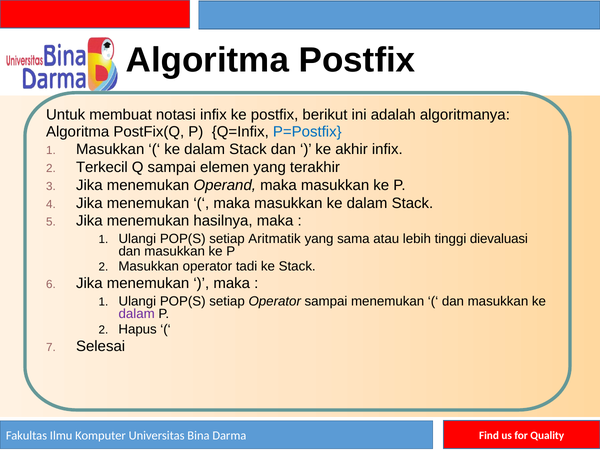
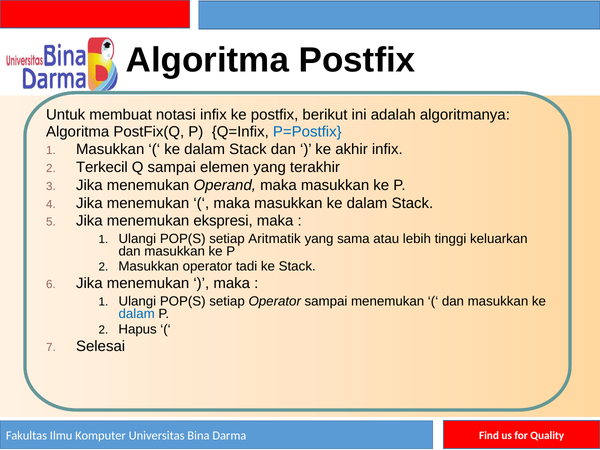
hasilnya: hasilnya -> ekspresi (223, 221)
dievaluasi: dievaluasi -> keluarkan (499, 239)
dalam colour: purple -> blue (137, 314)
